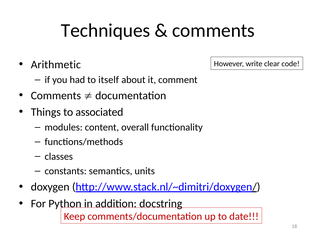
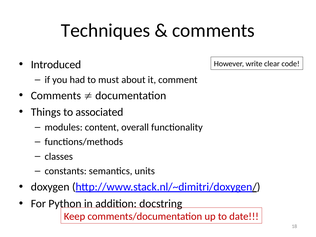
Arithmetic: Arithmetic -> Introduced (56, 65)
itself: itself -> must (109, 80)
